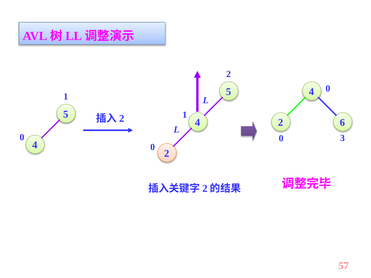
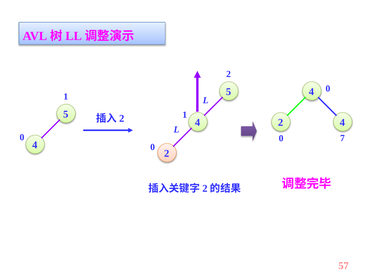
2 6: 6 -> 4 (342, 123)
3: 3 -> 7 (342, 138)
